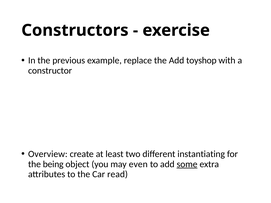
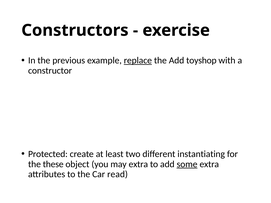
replace underline: none -> present (138, 60)
Overview: Overview -> Protected (48, 154)
being: being -> these (53, 164)
may even: even -> extra (138, 164)
